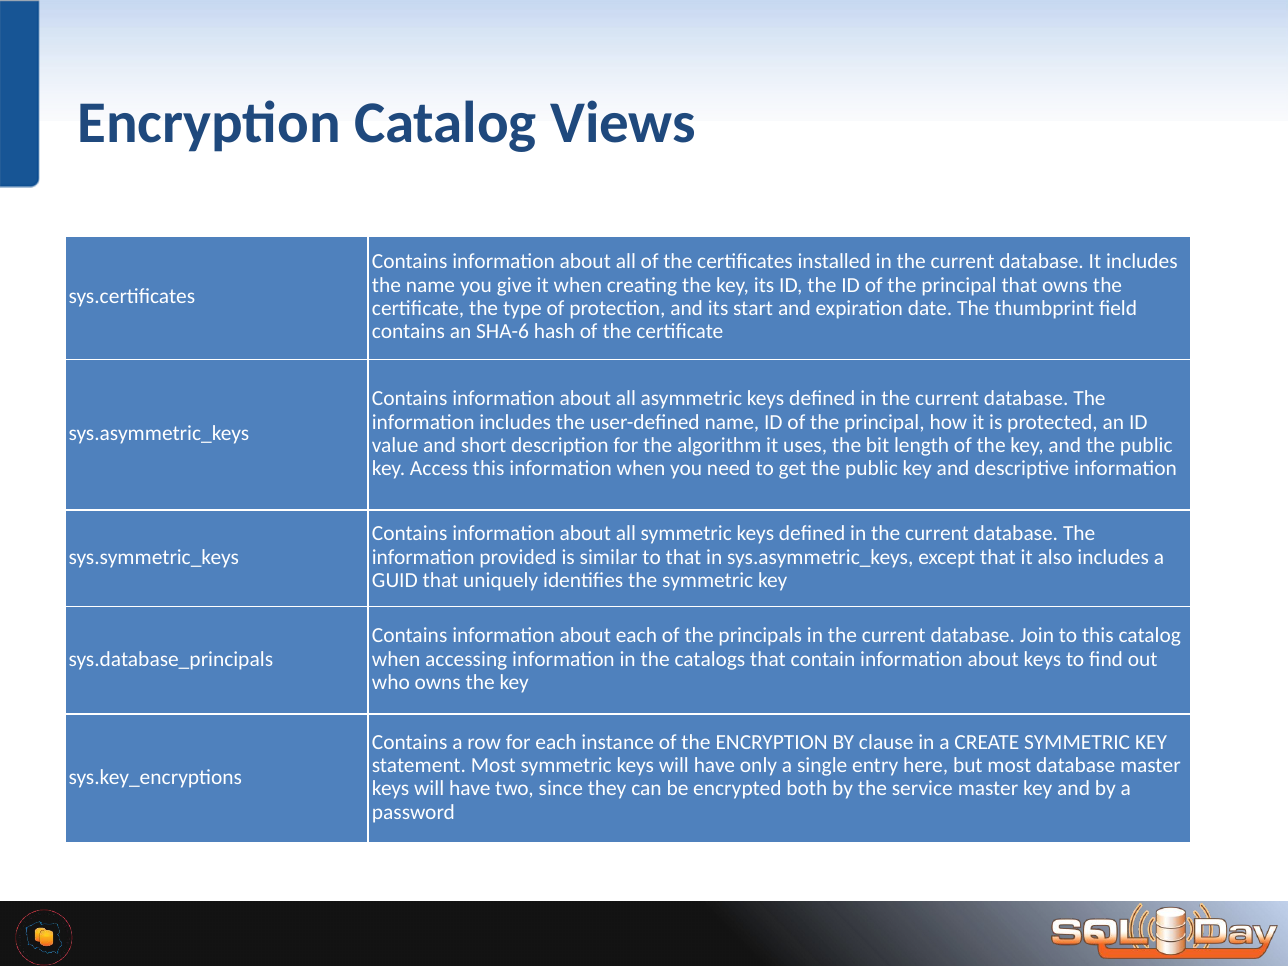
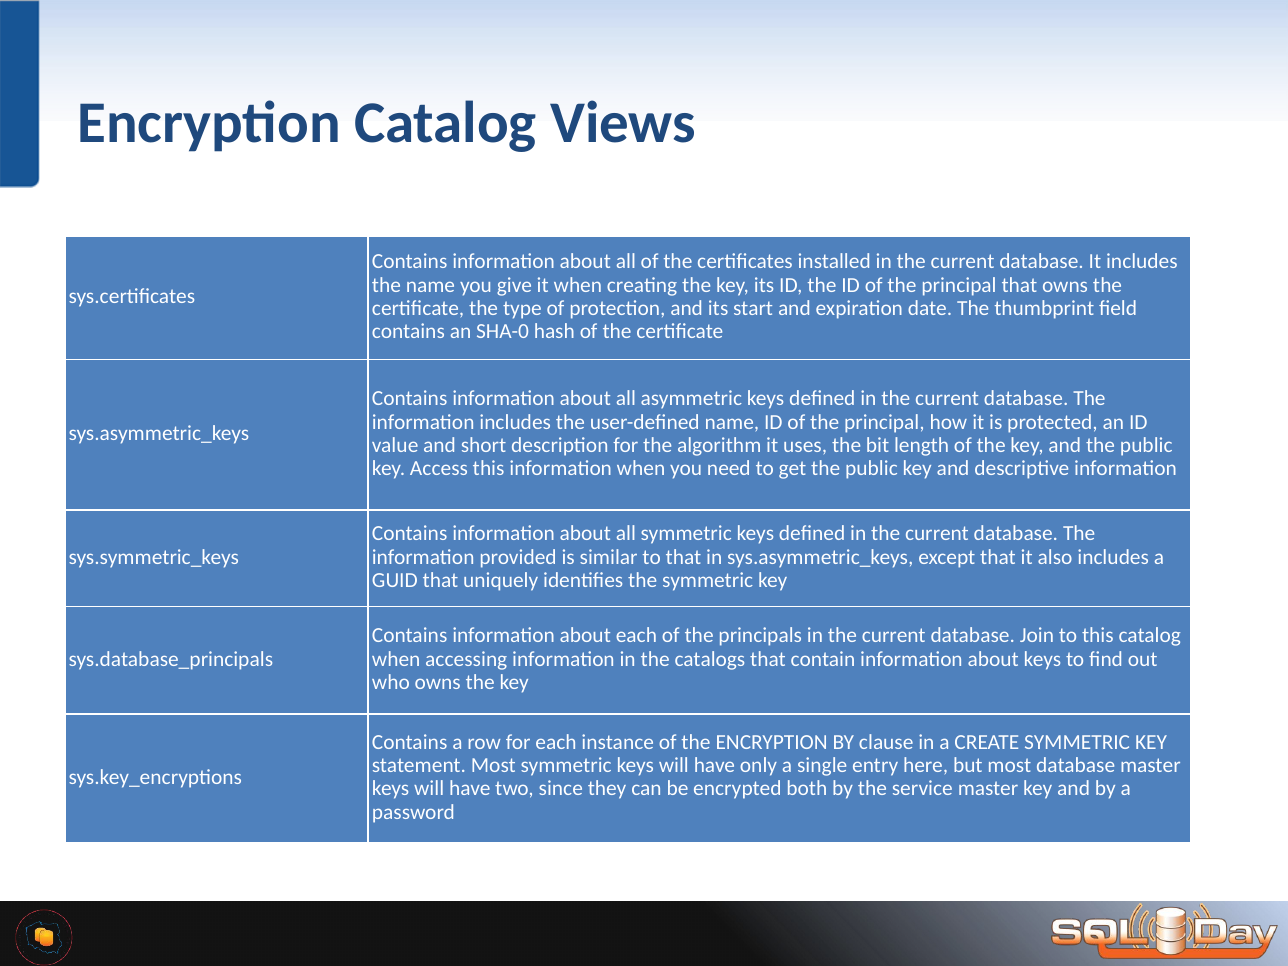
SHA-6: SHA-6 -> SHA-0 (503, 332)
